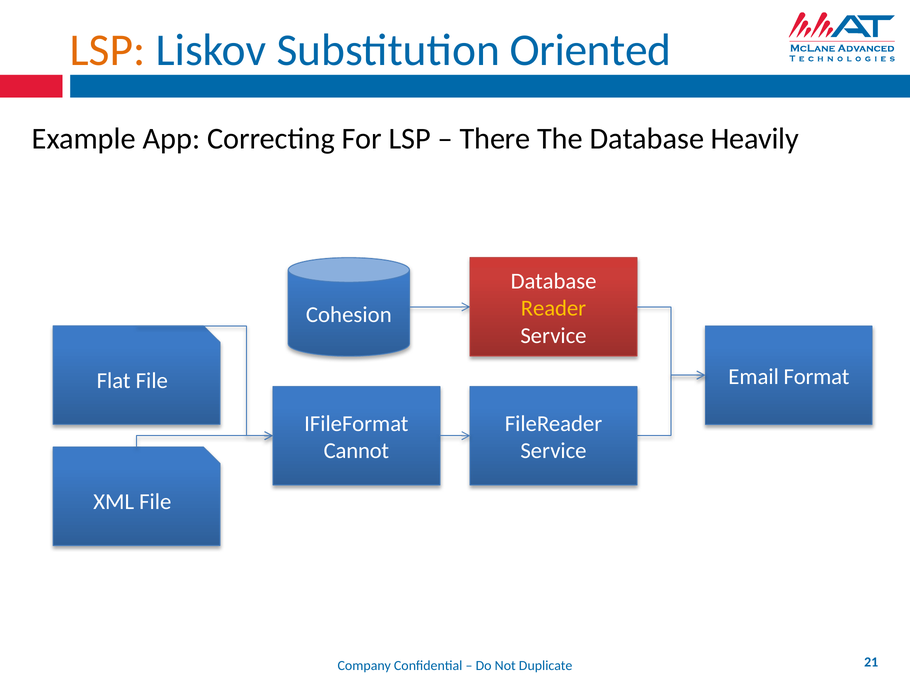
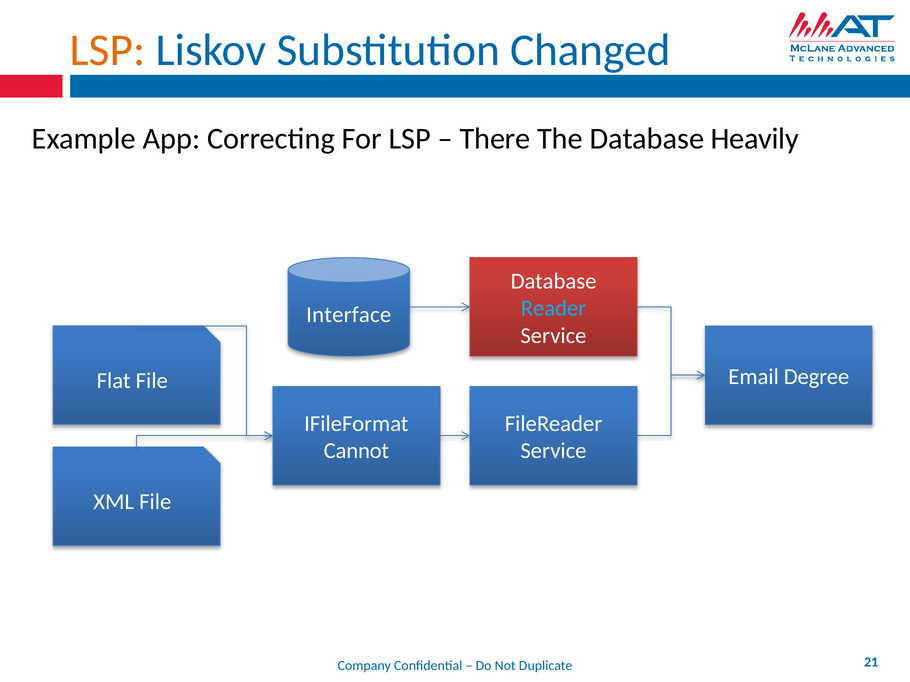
Oriented: Oriented -> Changed (590, 50)
Reader colour: yellow -> light blue (553, 309)
Cohesion: Cohesion -> Interface (349, 315)
Format: Format -> Degree (817, 377)
